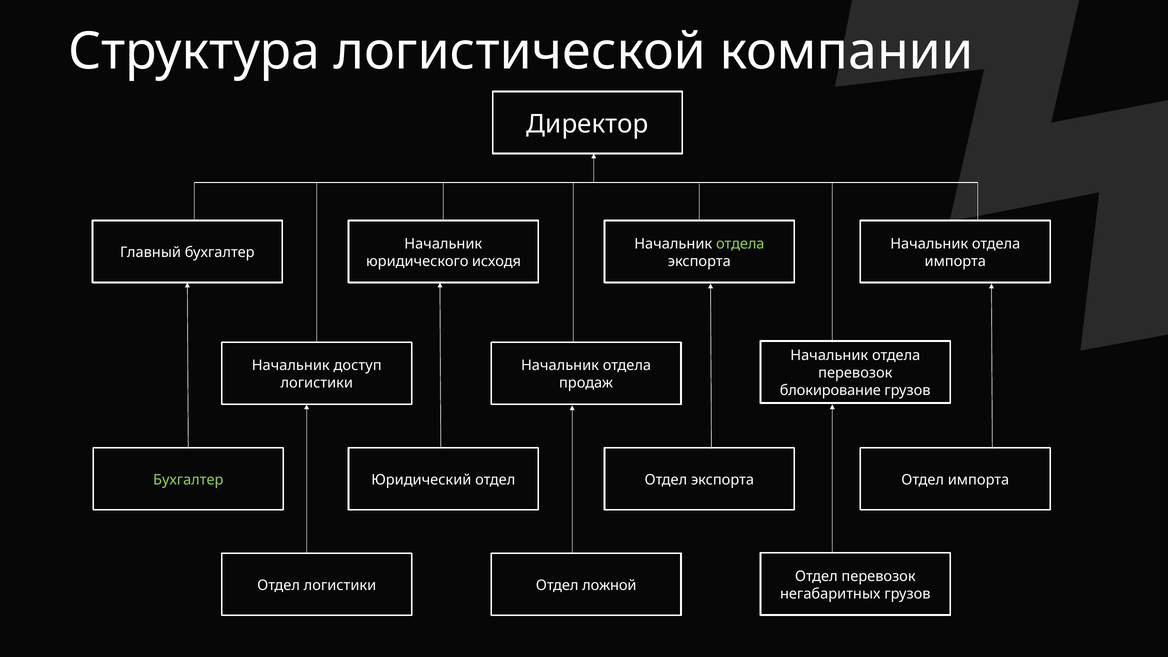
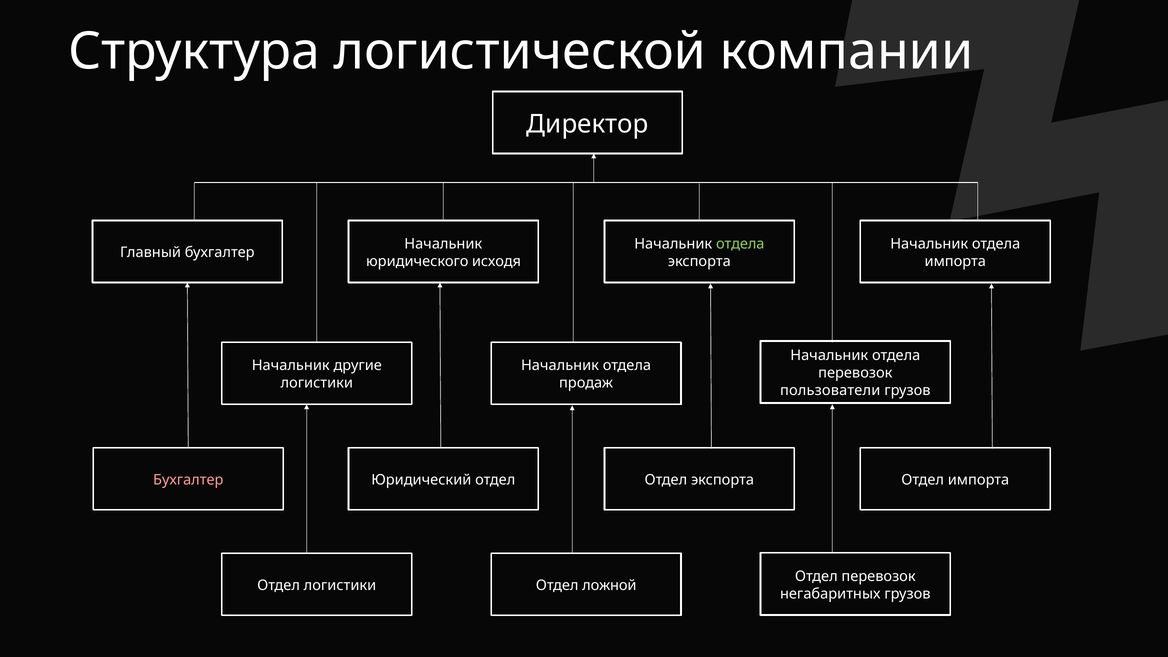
доступ: доступ -> другие (358, 366)
блокирование: блокирование -> пользователи (830, 391)
Бухгалтер colour: light green -> pink (188, 480)
